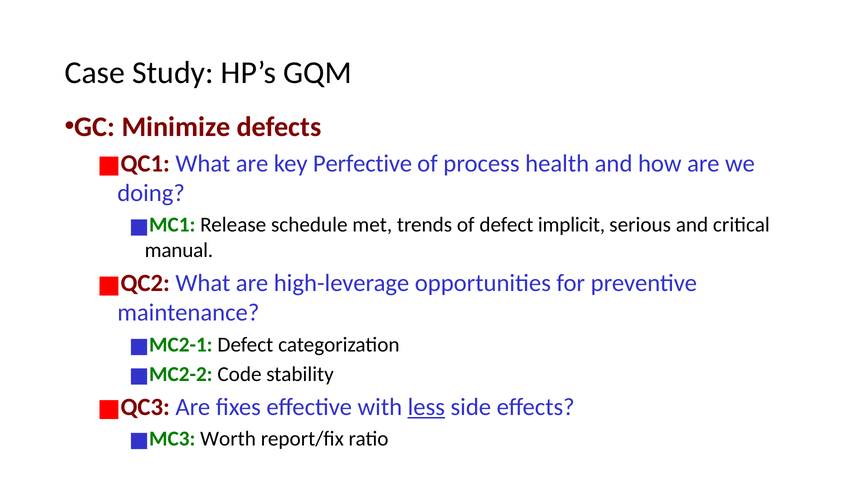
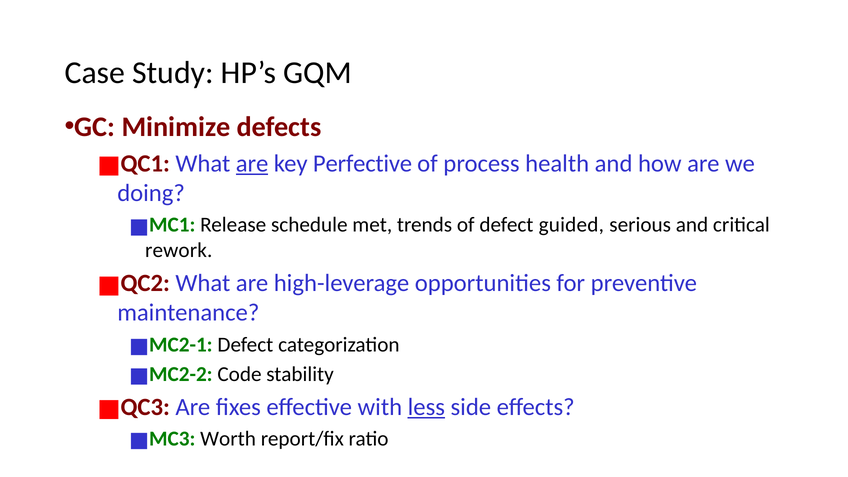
are underline: none -> present (252, 163)
implicit: implicit -> guided (571, 225)
manual: manual -> rework (179, 250)
